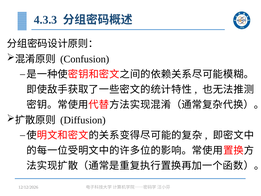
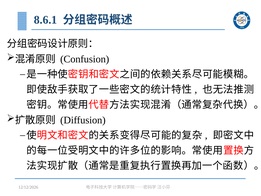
4.3.3: 4.3.3 -> 8.6.1 (46, 20)
